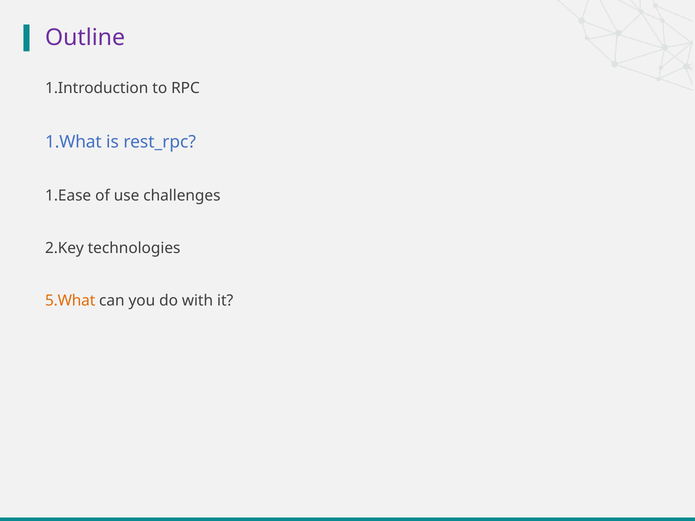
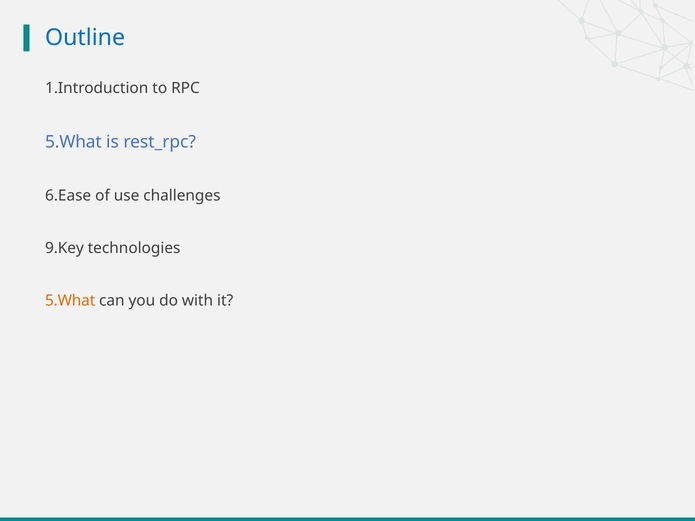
Outline colour: purple -> blue (85, 38)
1.What: 1.What -> 5.What (73, 142)
1.Ease: 1.Ease -> 6.Ease (68, 196)
2.Key: 2.Key -> 9.Key (64, 248)
